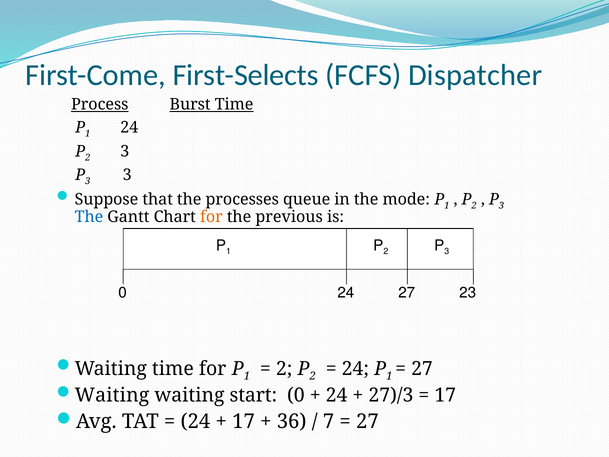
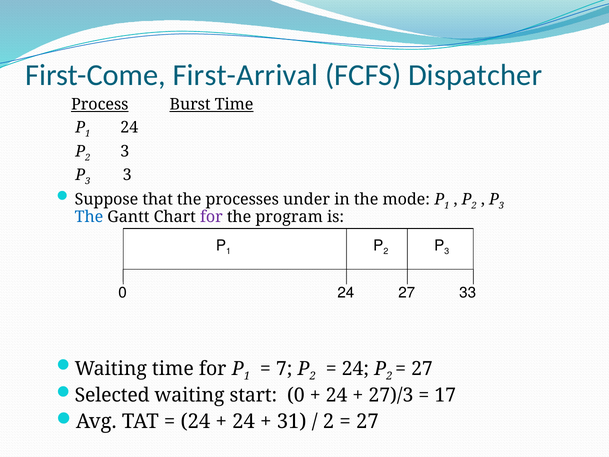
First-Selects: First-Selects -> First-Arrival (245, 75)
queue: queue -> under (307, 199)
for colour: orange -> purple (211, 217)
previous: previous -> program (289, 217)
23: 23 -> 33 (468, 292)
2: 2 -> 7 (284, 369)
1: 1 -> 2 (389, 376)
Waiting: Waiting -> Selected (112, 395)
17: 17 -> 24 (244, 421)
36: 36 -> 31 (292, 421)
7: 7 -> 2 (329, 421)
